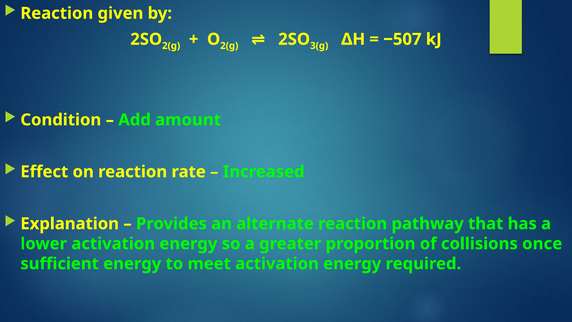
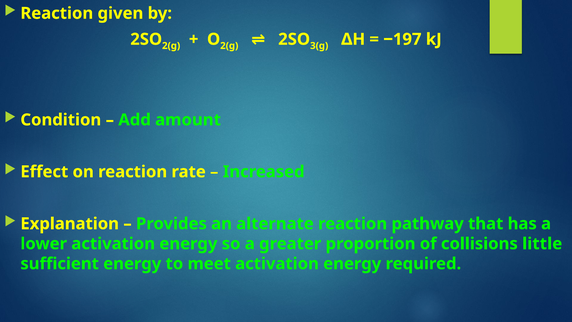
‒507: ‒507 -> ‒197 (402, 39)
once: once -> little (542, 244)
